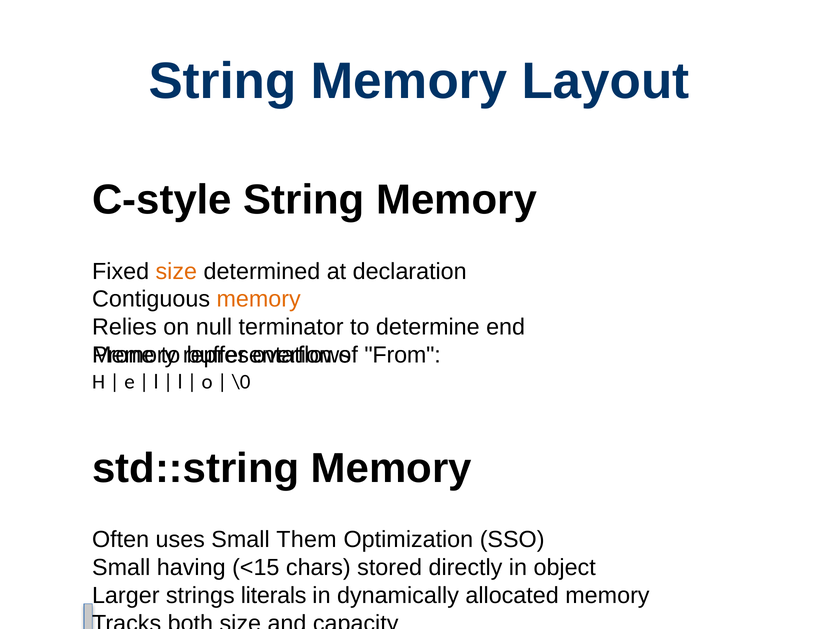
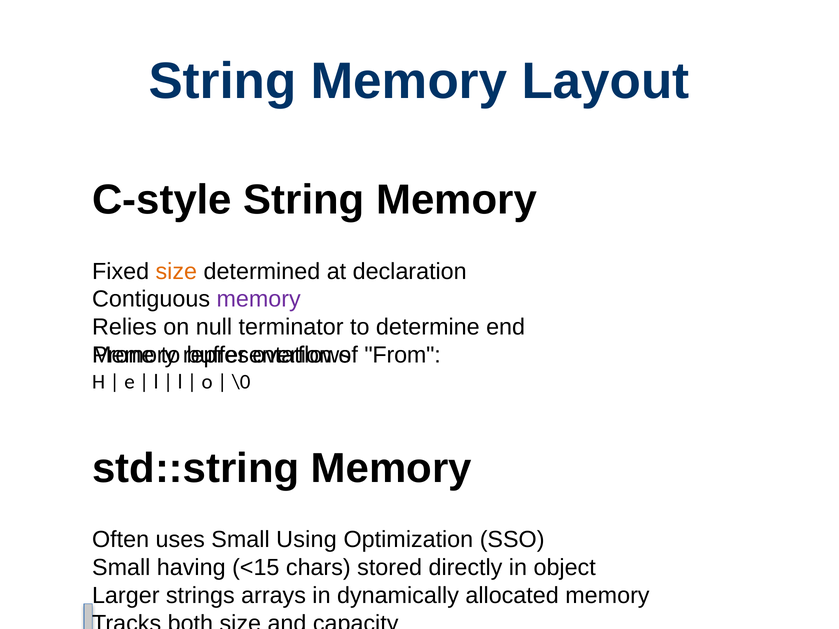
memory colour: orange -> purple (259, 299)
Them: Them -> Using (307, 540)
literals: literals -> arrays (274, 596)
